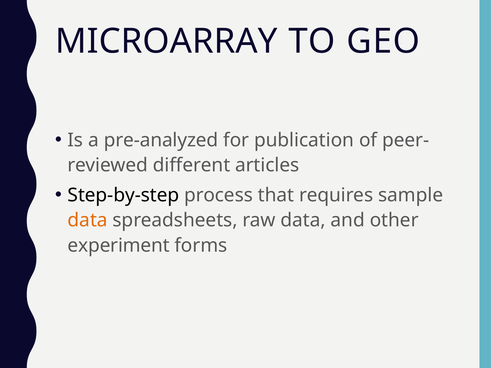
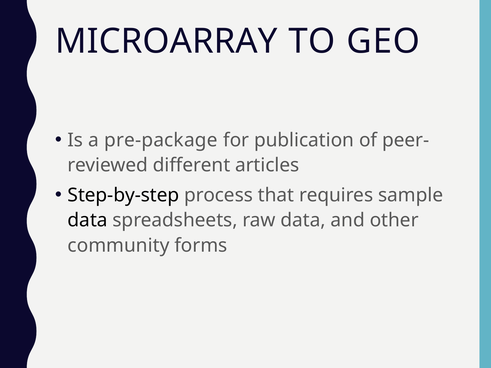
pre-analyzed: pre-analyzed -> pre-package (161, 140)
data colour: orange -> black (88, 220)
experiment: experiment -> community (119, 246)
